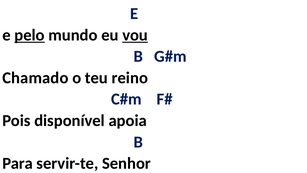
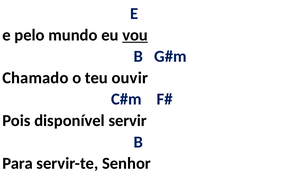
pelo underline: present -> none (30, 35)
reino: reino -> ouvir (130, 78)
apoia: apoia -> servir (128, 120)
